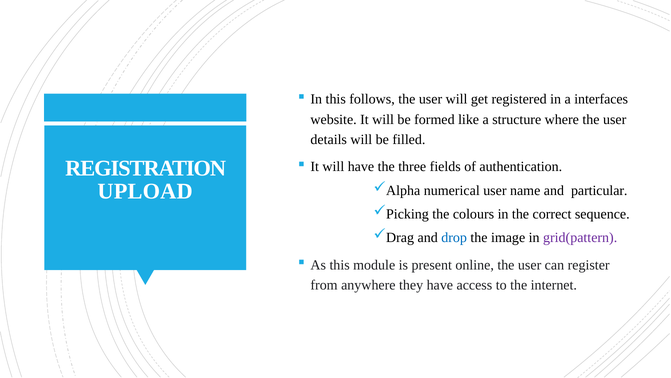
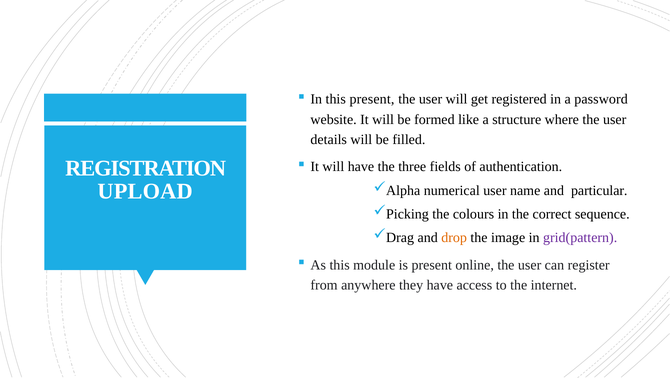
this follows: follows -> present (372, 99)
interfaces: interfaces -> password (601, 99)
drop colour: blue -> orange (454, 237)
